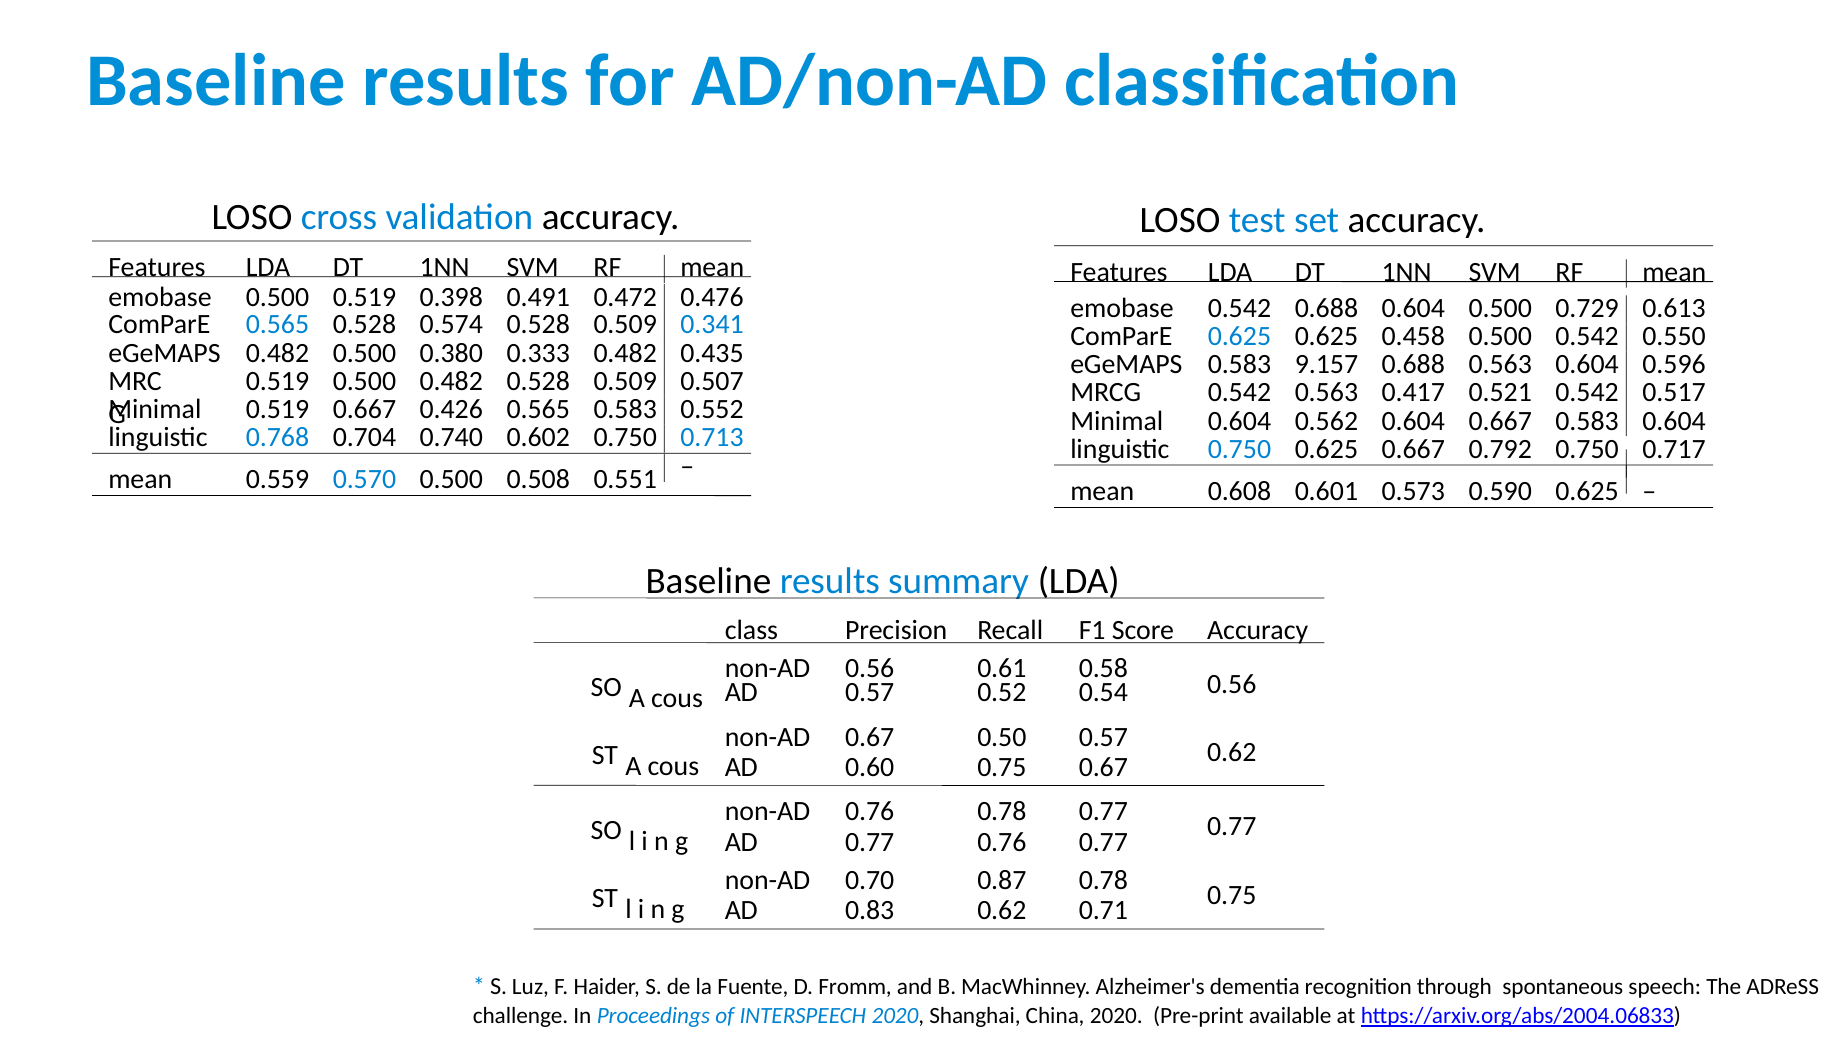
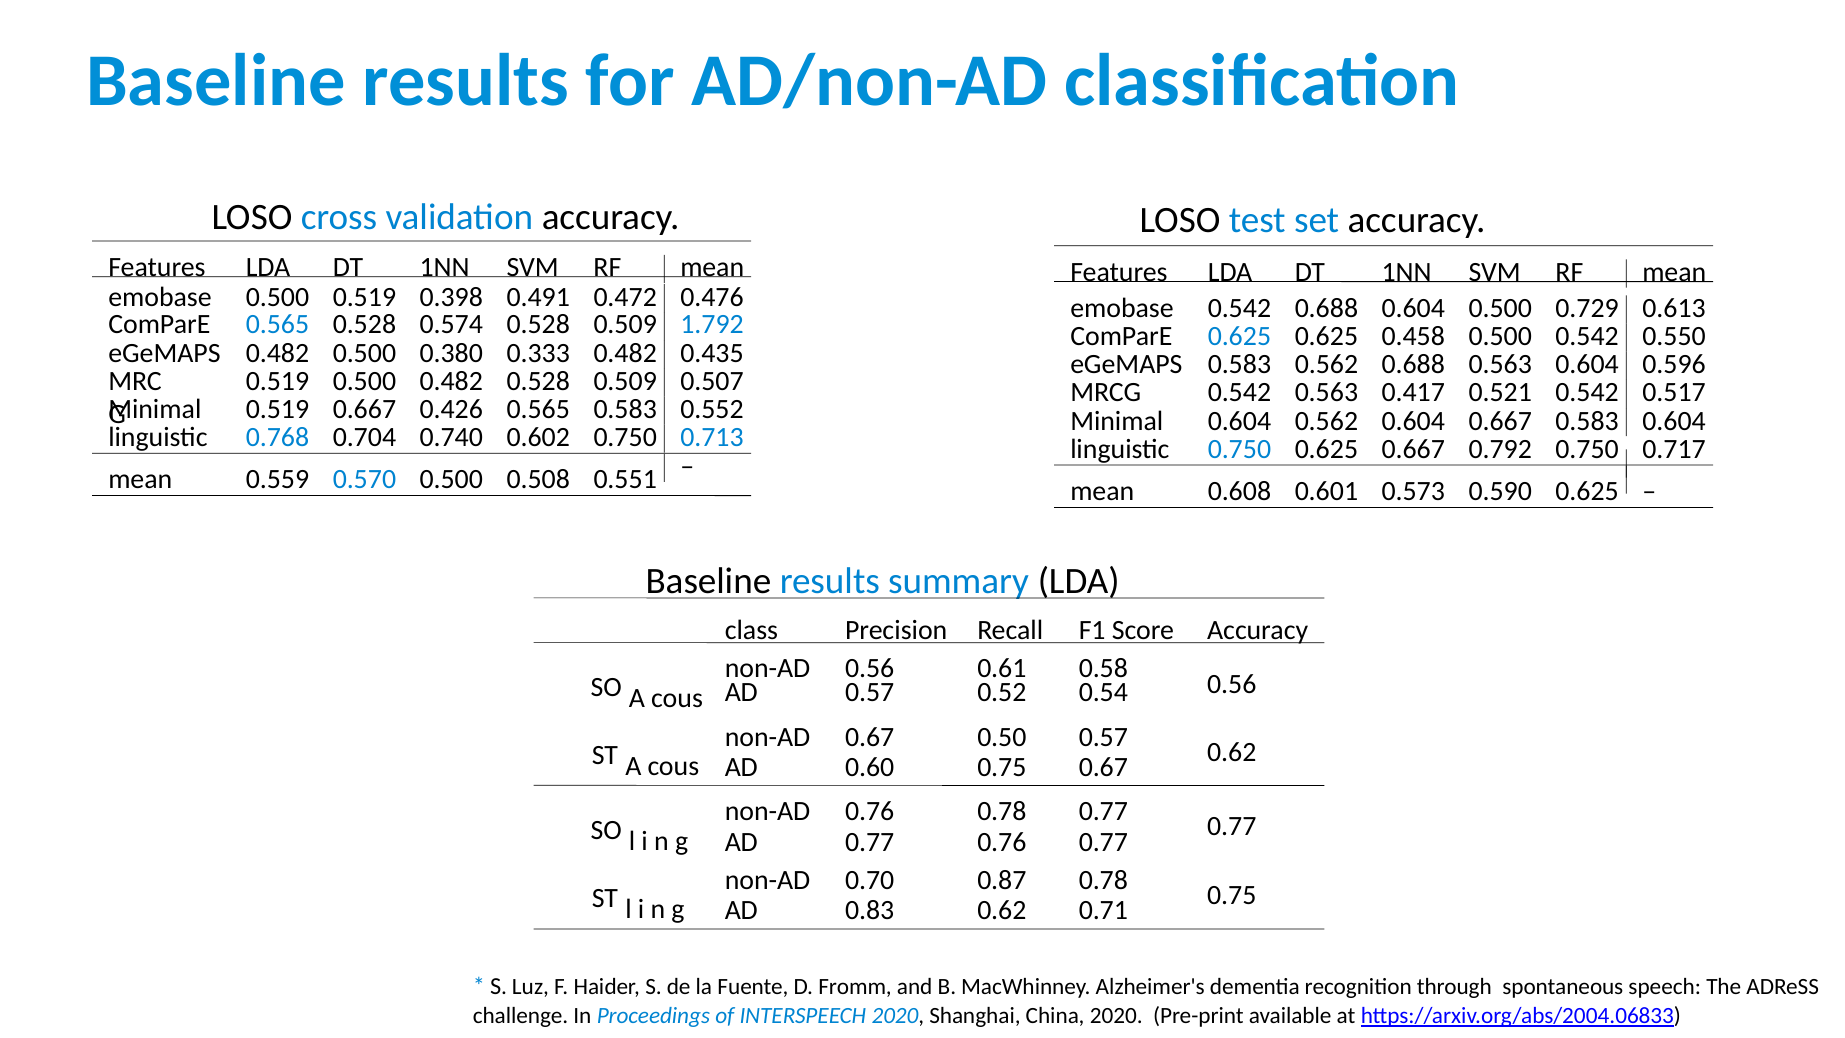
0.341: 0.341 -> 1.792 (712, 325)
0.583 9.157: 9.157 -> 0.562 (1326, 364)
